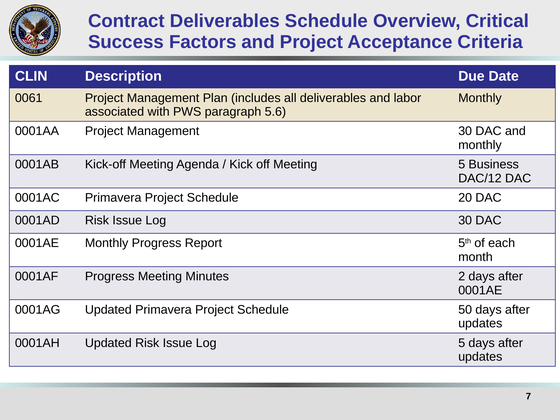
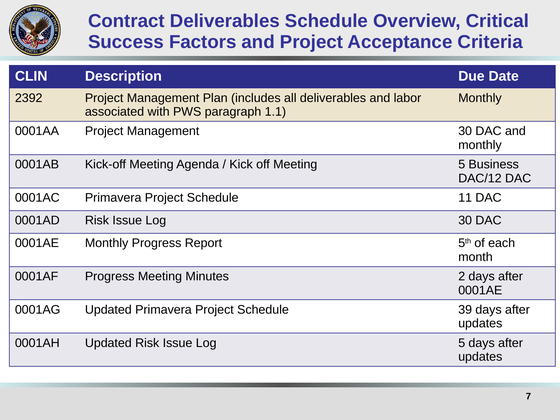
0061: 0061 -> 2392 (29, 98)
5.6: 5.6 -> 1.1 (275, 112)
20: 20 -> 11 (465, 198)
50: 50 -> 39 (465, 310)
